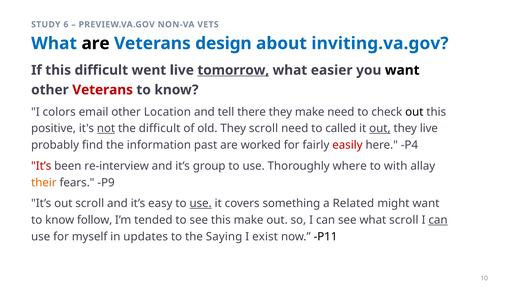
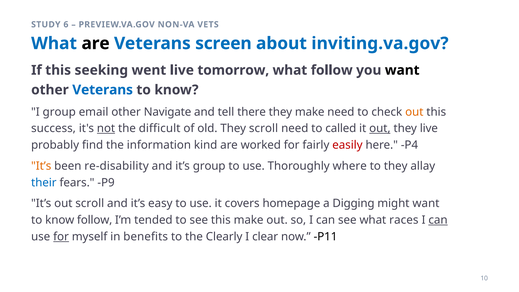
design: design -> screen (223, 43)
this difficult: difficult -> seeking (101, 70)
tomorrow underline: present -> none (233, 70)
what easier: easier -> follow (332, 70)
Veterans colour: red -> blue (103, 90)
I colors: colors -> group (59, 112)
Location: Location -> Navigate (168, 112)
out colour: black -> orange (414, 112)
positive: positive -> success (53, 128)
past: past -> kind (206, 145)
It’s colour: red -> orange (41, 166)
re-interview: re-interview -> re-disability (117, 166)
to with: with -> they (396, 166)
their colour: orange -> blue (44, 183)
use underline: present -> none (201, 203)
something: something -> homepage (291, 203)
Related: Related -> Digging (353, 203)
what scroll: scroll -> races (404, 220)
for underline: none -> present (61, 237)
updates: updates -> benefits (146, 237)
Saying: Saying -> Clearly (224, 237)
exist: exist -> clear (265, 237)
